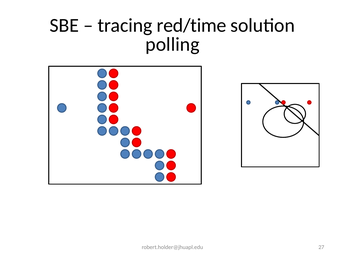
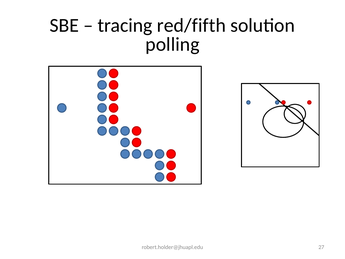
red/time: red/time -> red/fifth (191, 25)
